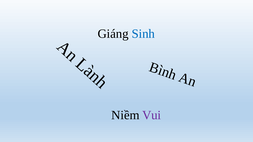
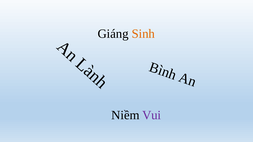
Sinh colour: blue -> orange (143, 34)
